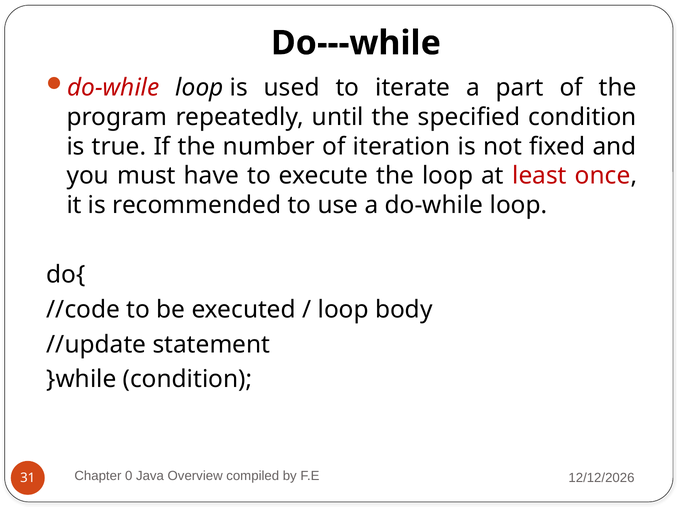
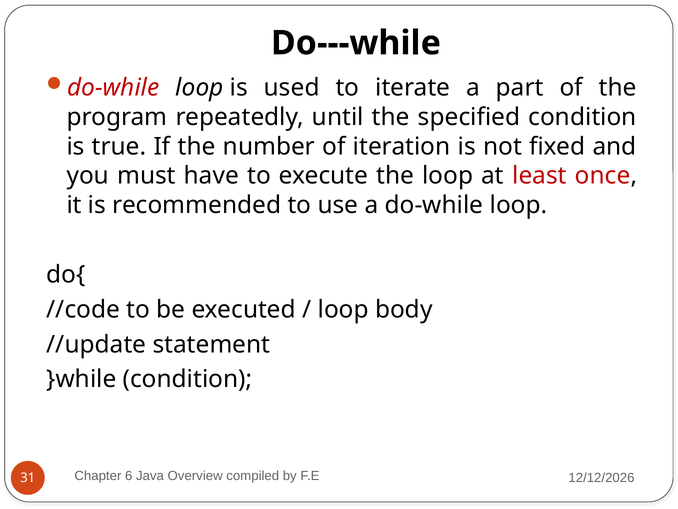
0: 0 -> 6 (129, 476)
